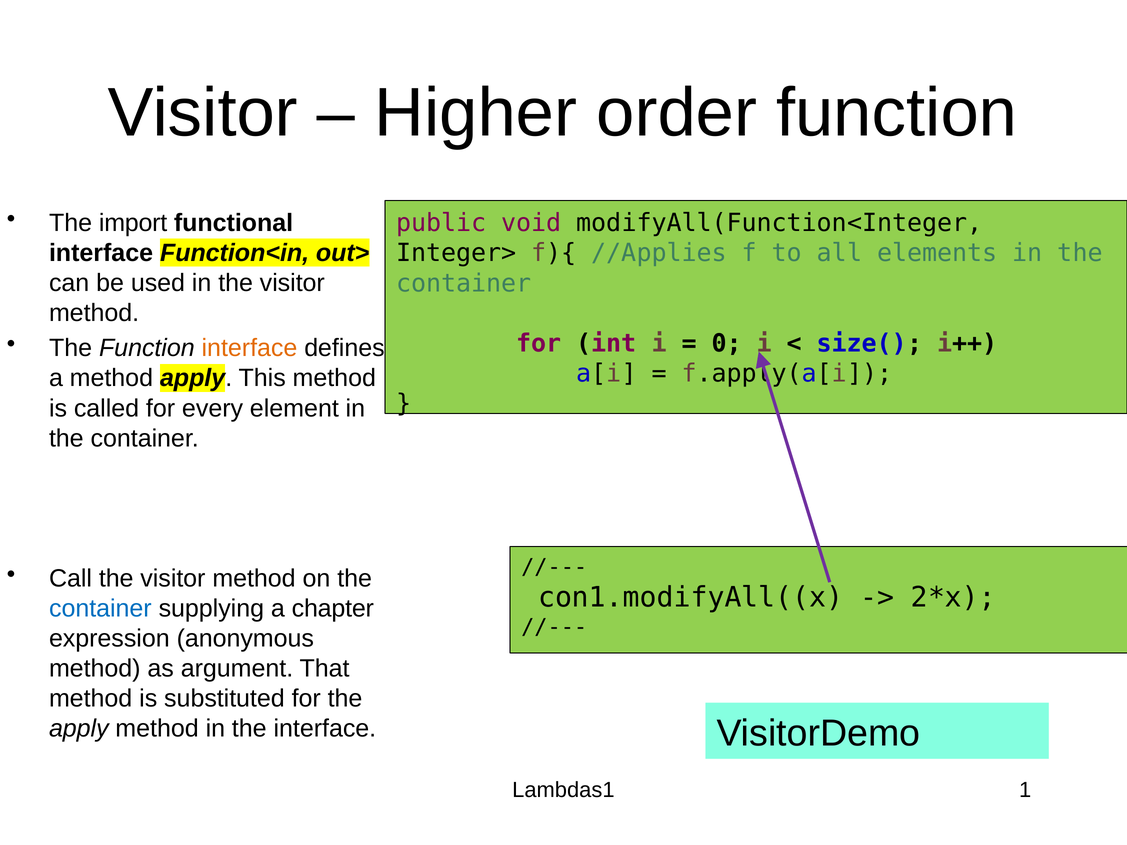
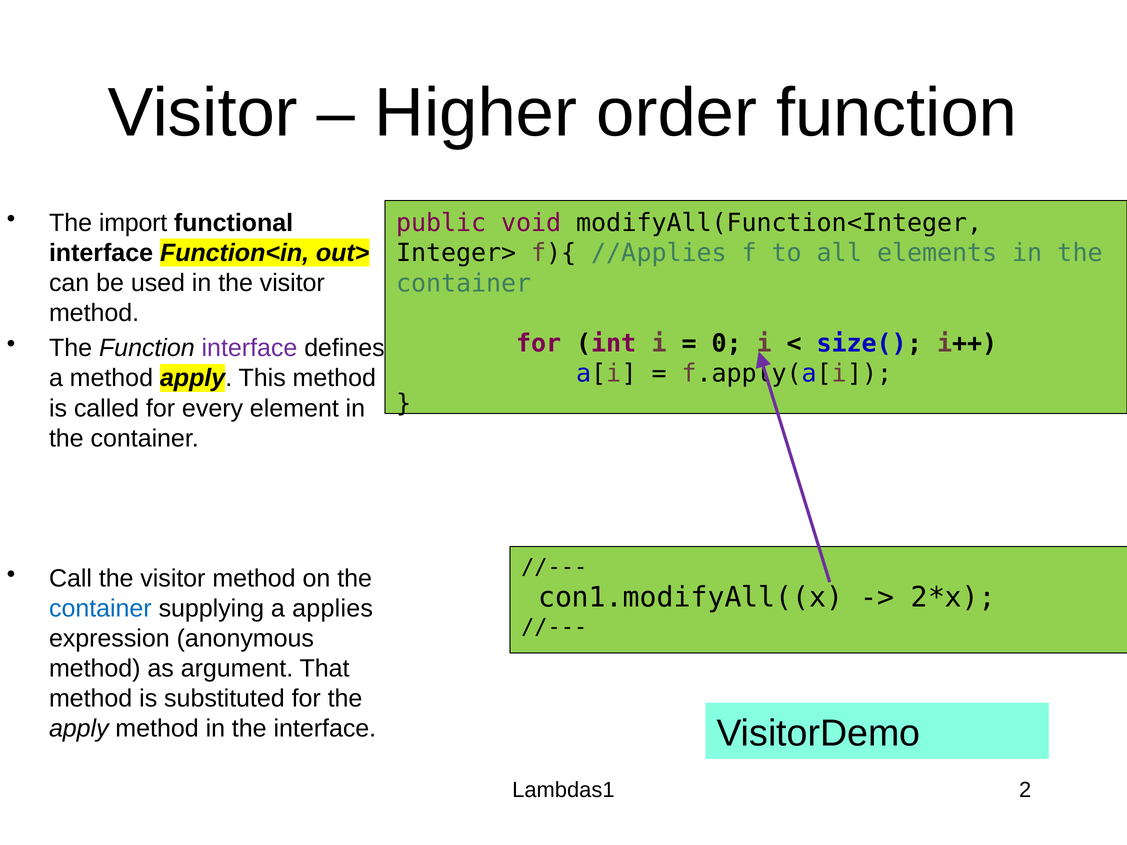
interface colour: orange -> purple (249, 348)
chapter: chapter -> applies (333, 609)
1: 1 -> 2 (1025, 790)
